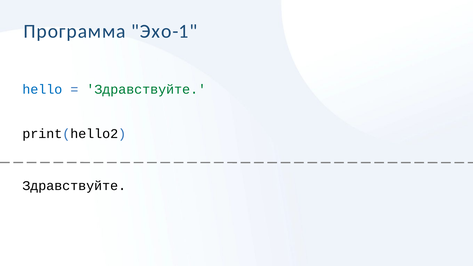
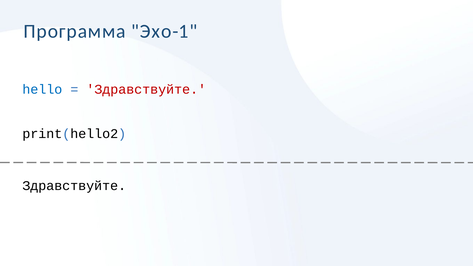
Здравствуйте colour: green -> red (146, 89)
